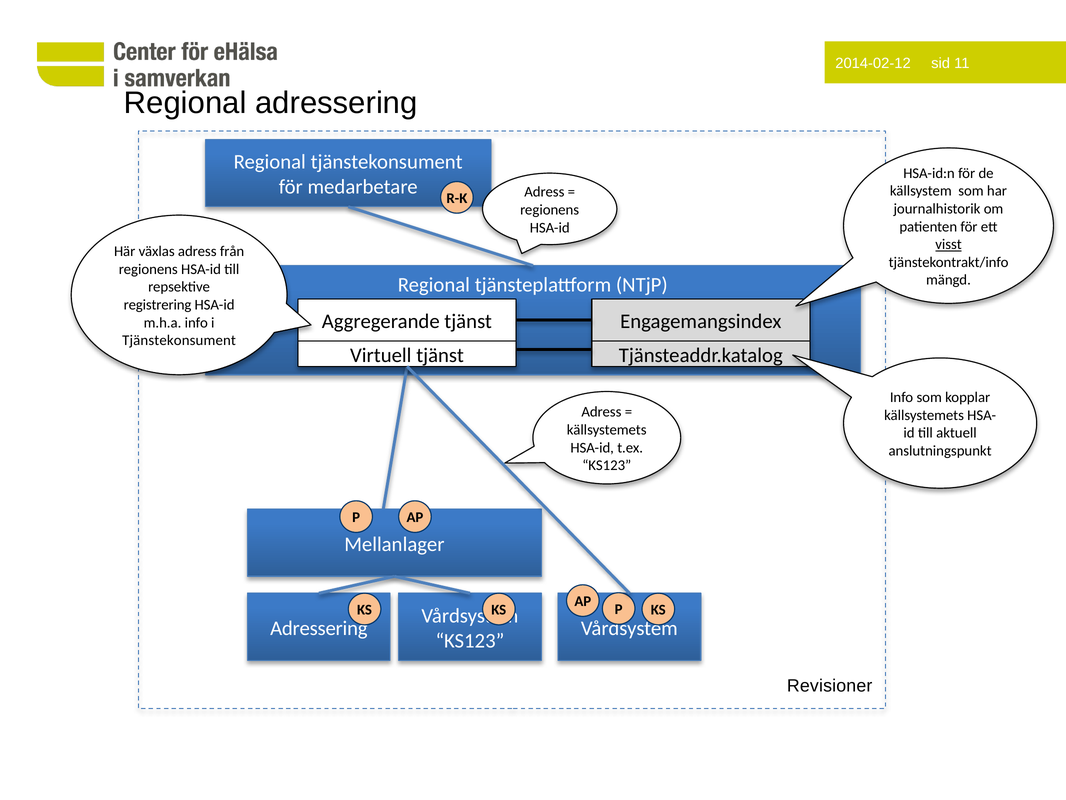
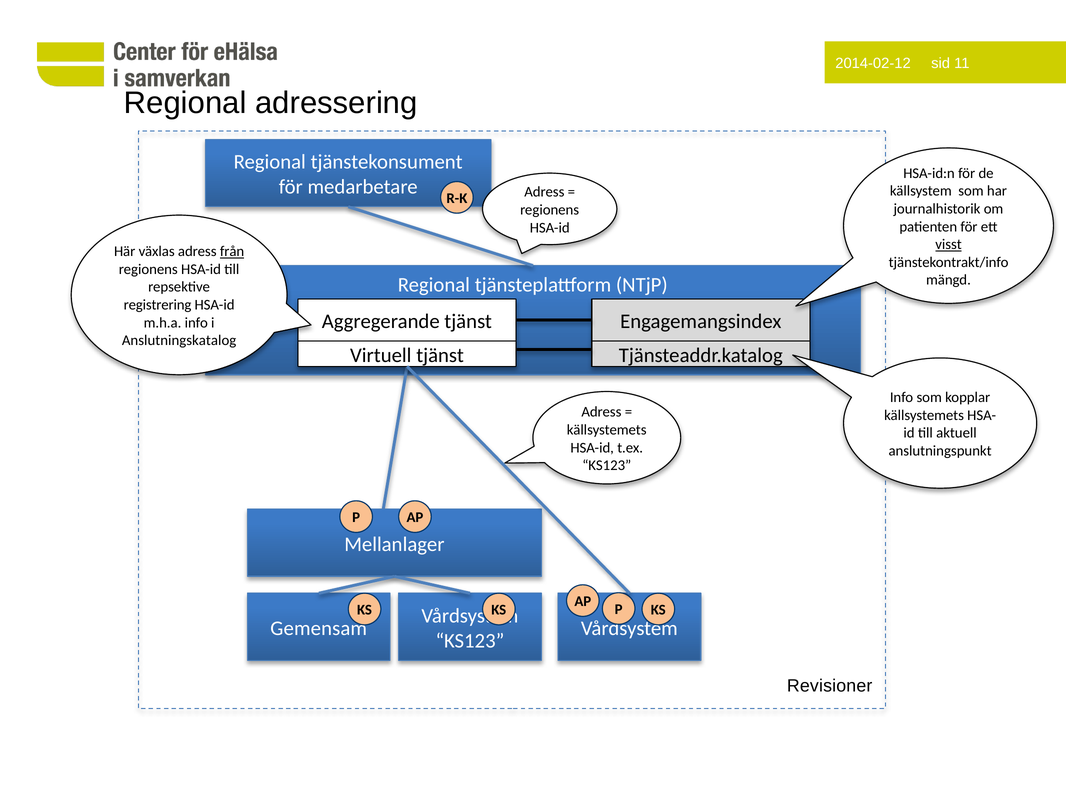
från underline: none -> present (232, 251)
Tjänstekonsument: Tjänstekonsument -> Anslutningskatalog (179, 340)
Adressering: Adressering -> Gemensam (319, 628)
